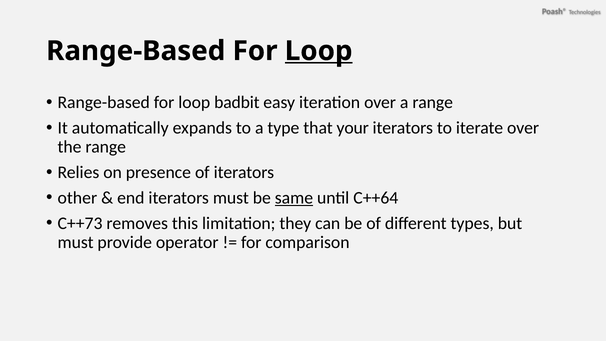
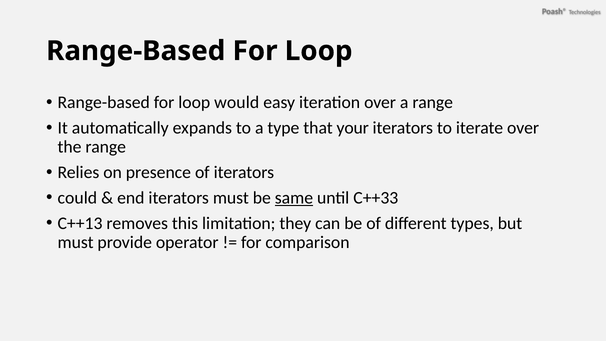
Loop underline: present -> none (319, 51)
badbit: badbit -> would (237, 102)
other: other -> could (77, 198)
C++64: C++64 -> C++33 (376, 198)
C++73: C++73 -> C++13 (80, 223)
